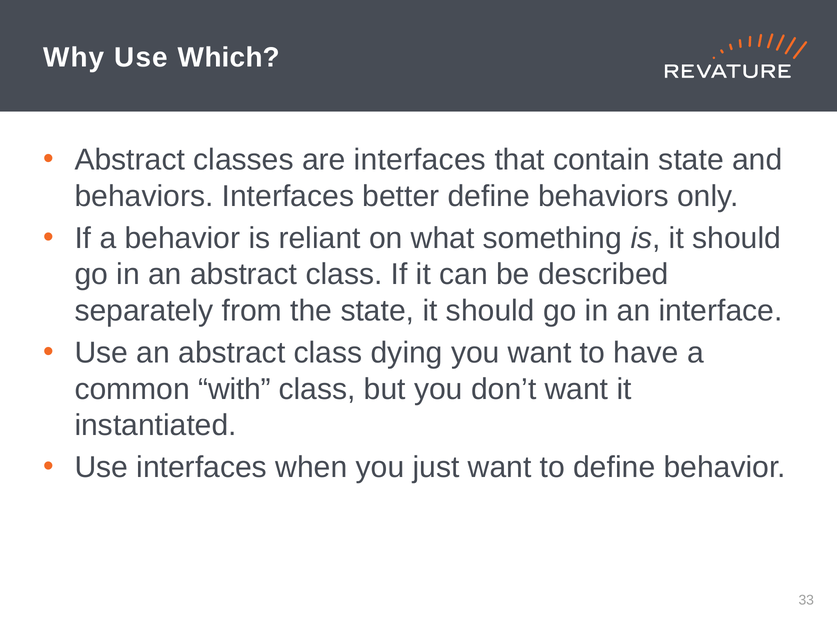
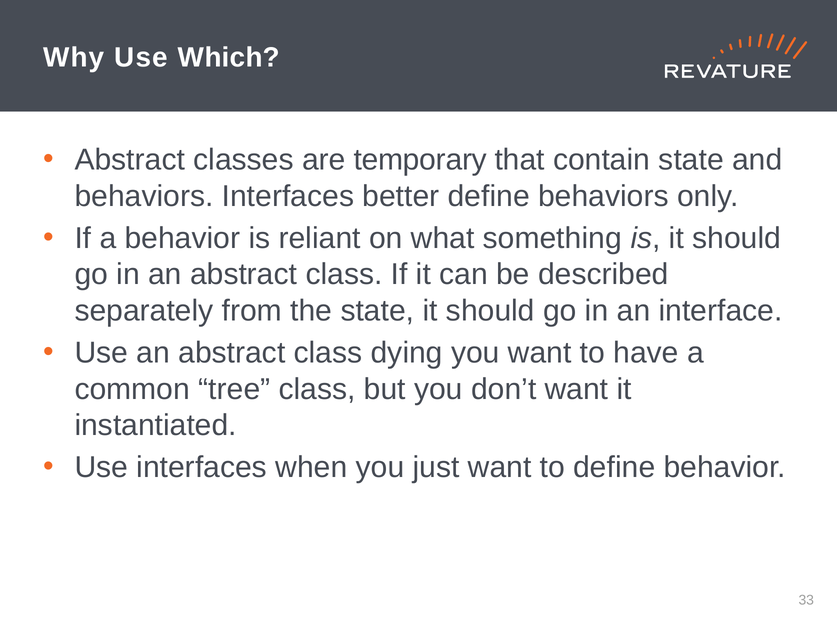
are interfaces: interfaces -> temporary (420, 160)
with: with -> tree (234, 389)
